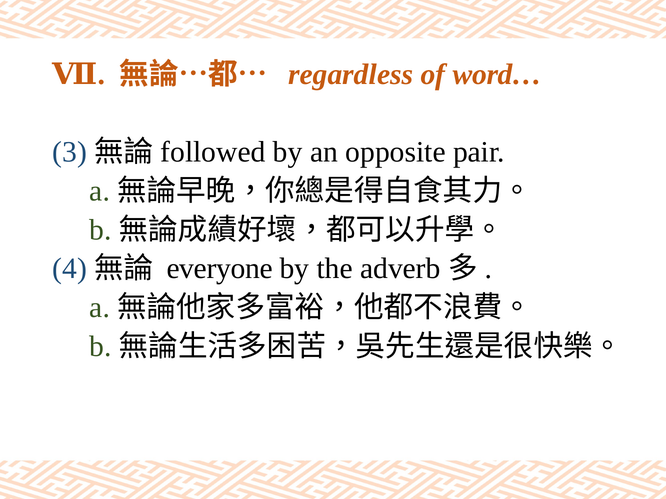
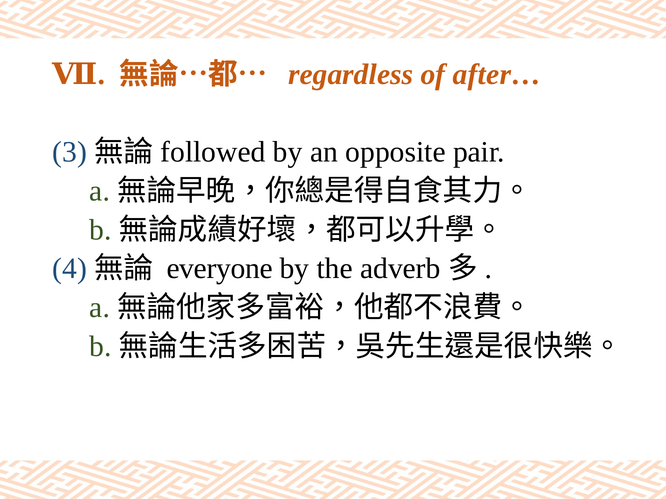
word…: word… -> after… (497, 75)
